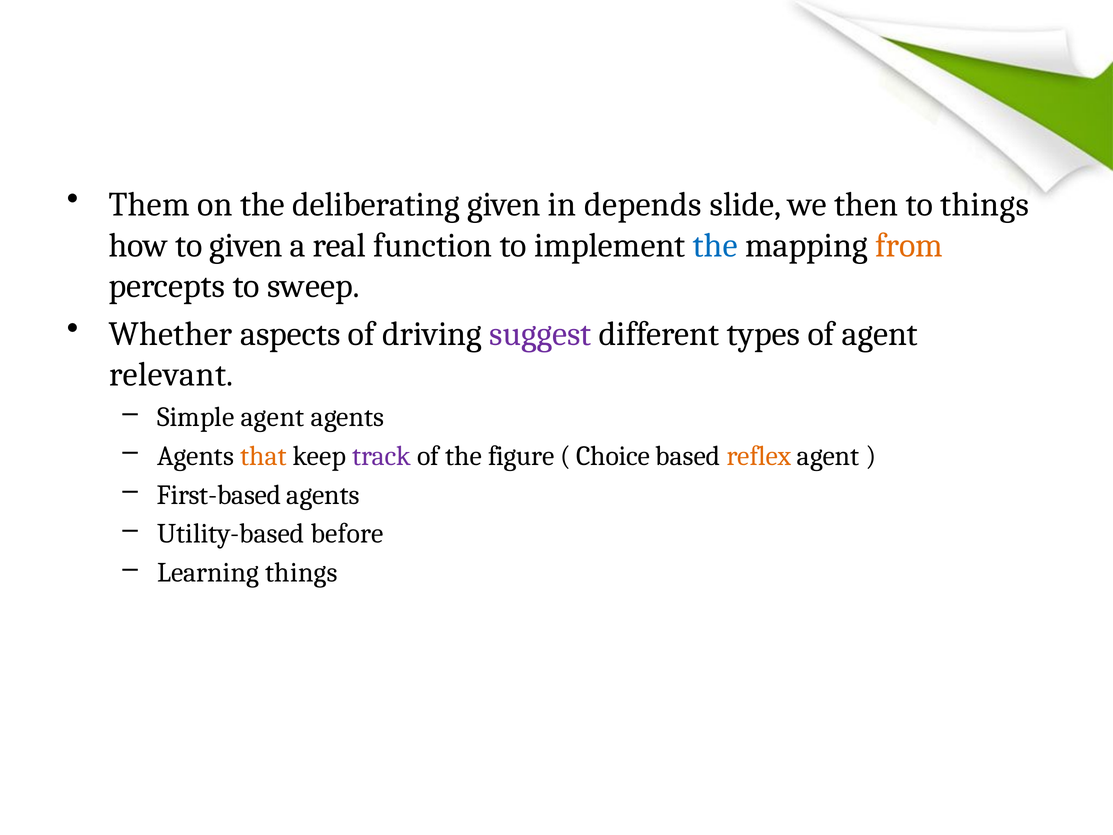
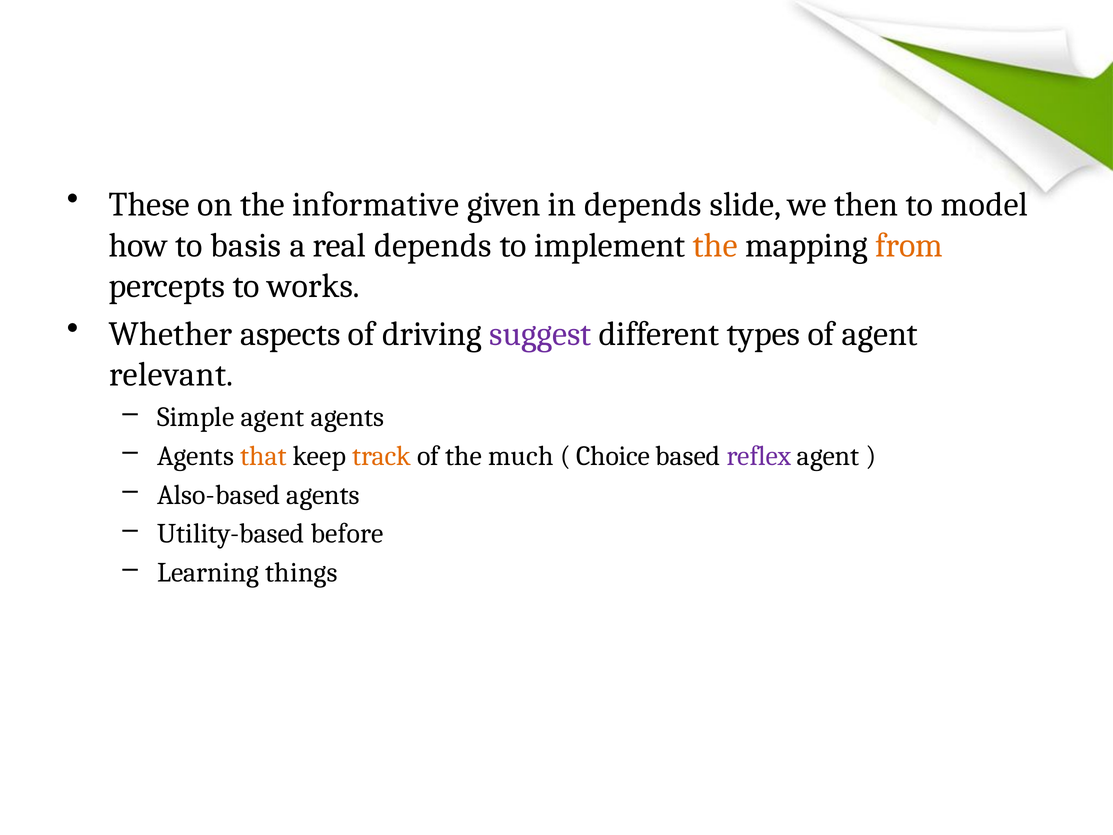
Them: Them -> These (149, 205)
deliberating: deliberating -> informative (376, 205)
to things: things -> model (985, 205)
to given: given -> basis (246, 245)
real function: function -> depends (433, 245)
the colour: blue -> orange (715, 245)
sweep: sweep -> works (314, 286)
track colour: purple -> orange (382, 456)
figure: figure -> much (521, 456)
reflex colour: orange -> purple (759, 456)
First-based: First-based -> Also-based (219, 495)
